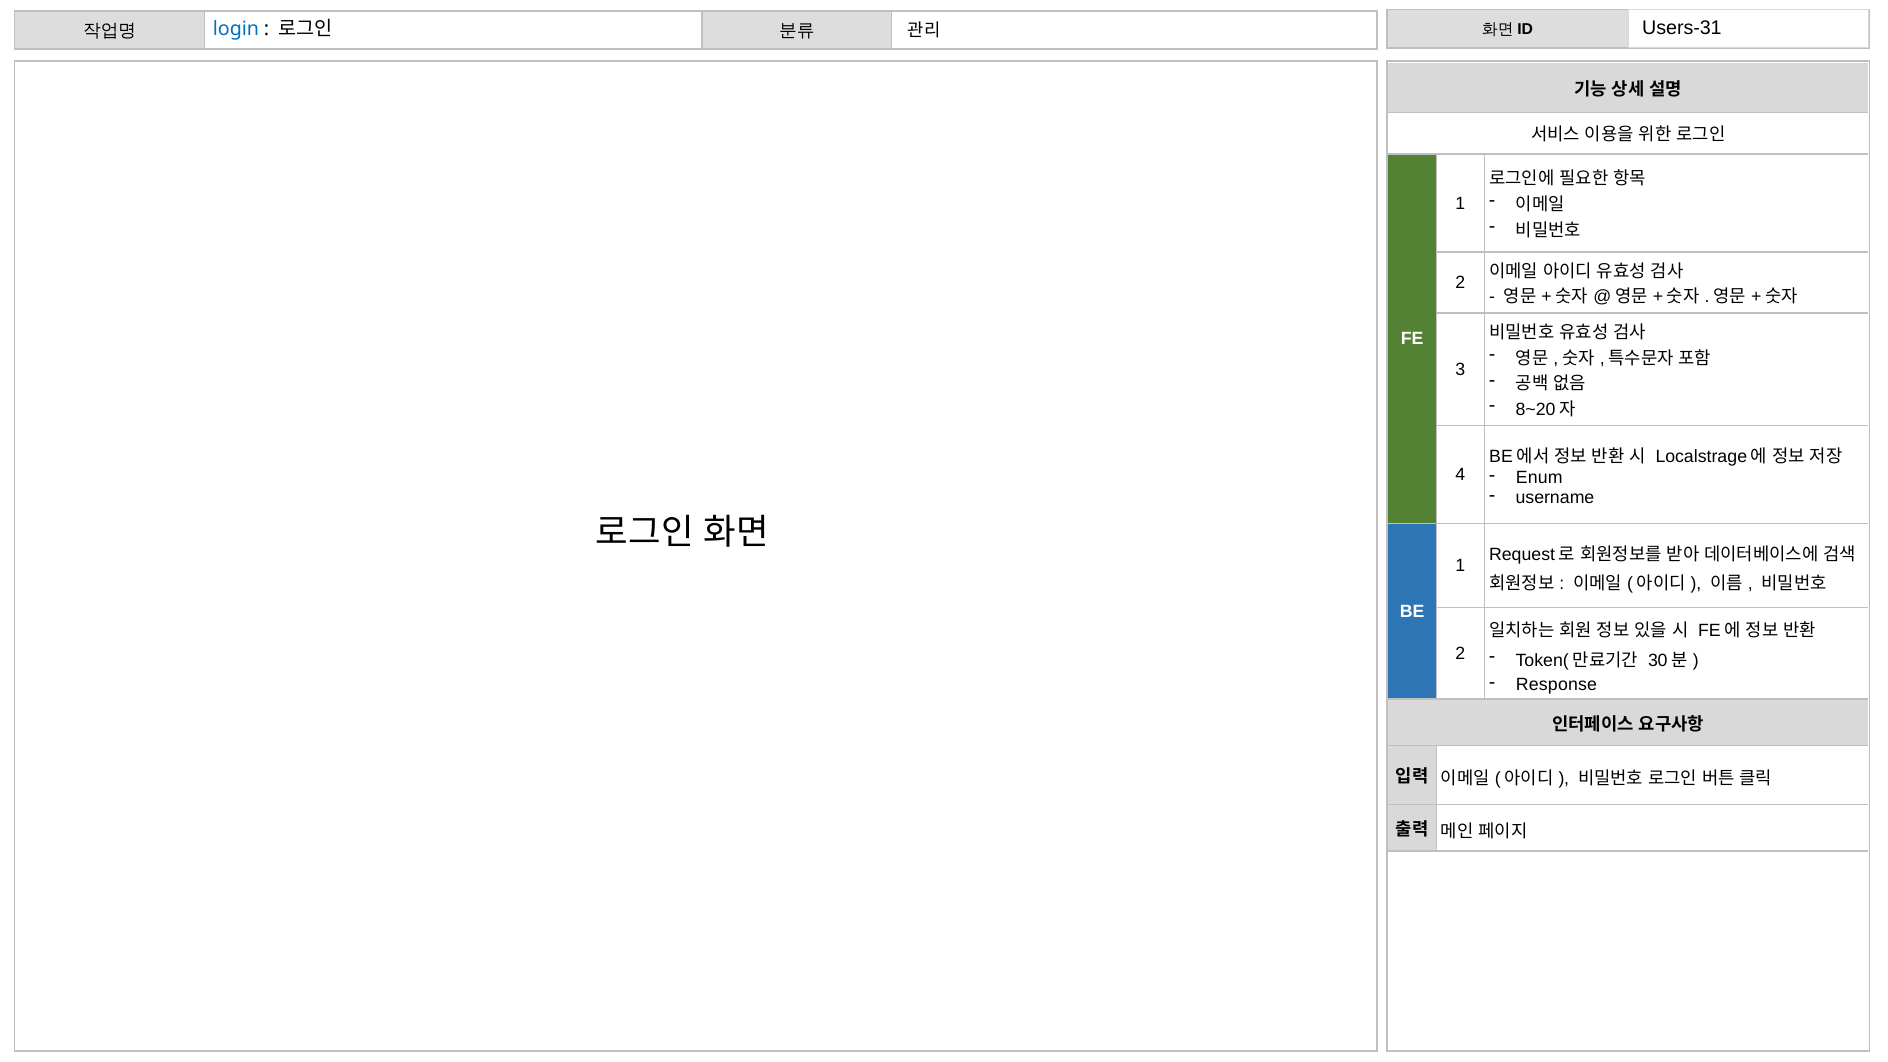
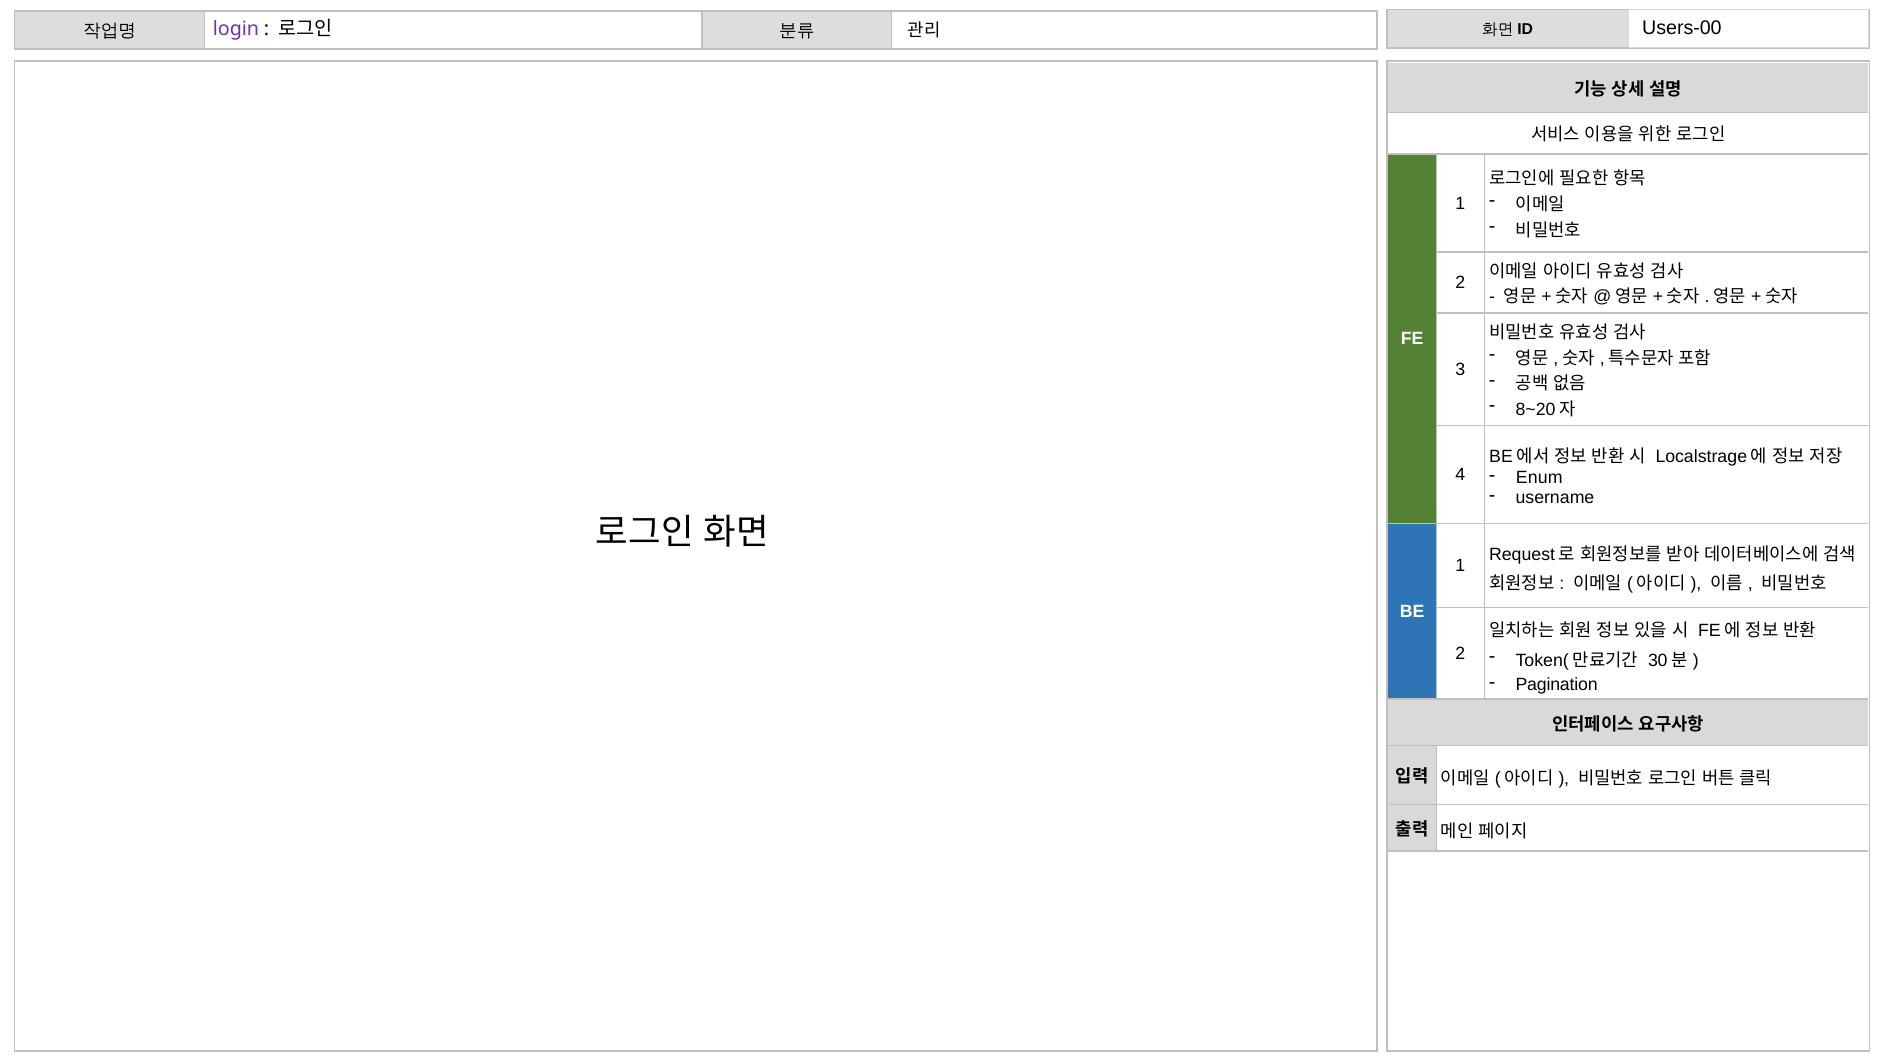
login colour: blue -> purple (236, 29)
Users-31: Users-31 -> Users-00 (1682, 28)
Response: Response -> Pagination (1557, 685)
